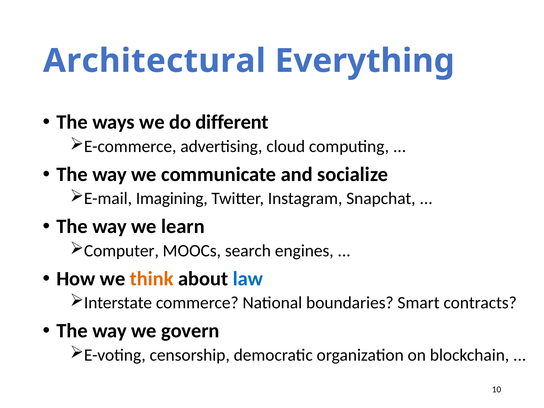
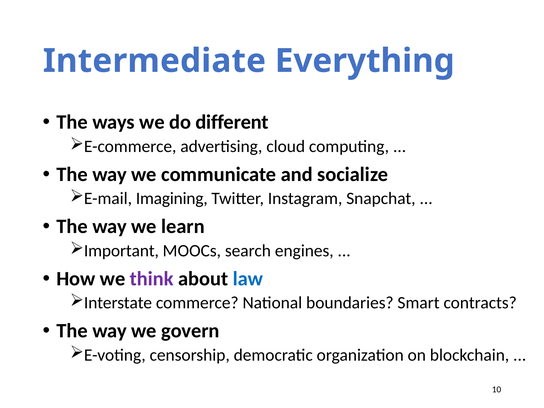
Architectural: Architectural -> Intermediate (154, 61)
Computer: Computer -> Important (121, 251)
think colour: orange -> purple (152, 279)
